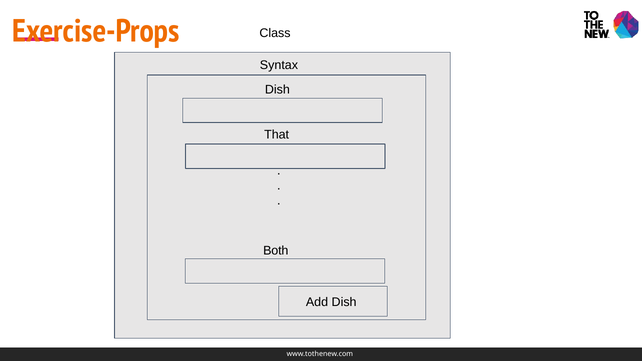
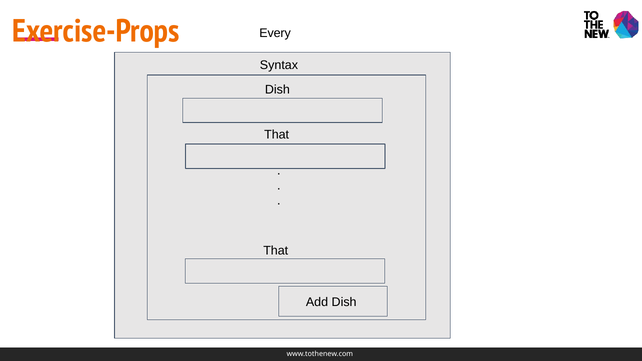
Class: Class -> Every (275, 33)
Both: Both -> That (276, 250)
